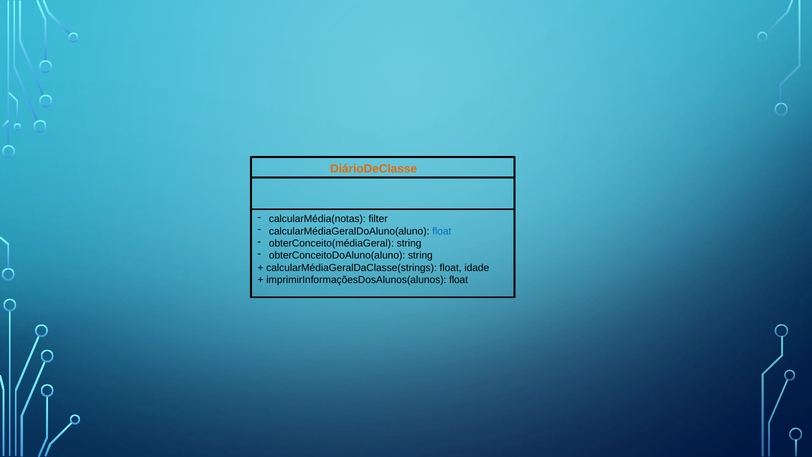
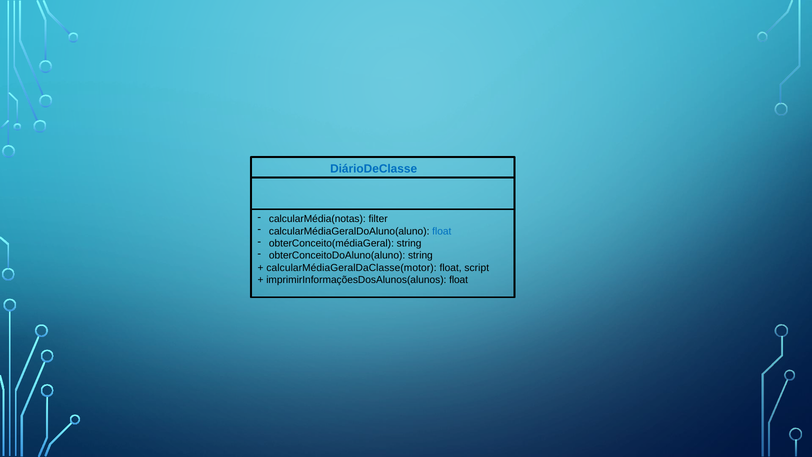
DiárioDeClasse colour: orange -> blue (374, 169)
calcularMédiaGeralDaClasse(strings: calcularMédiaGeralDaClasse(strings -> calcularMédiaGeralDaClasse(motor (352, 268)
idade: idade -> script (477, 268)
